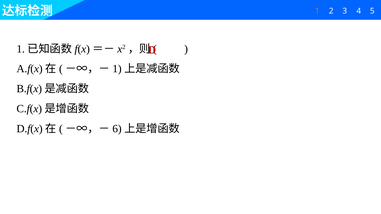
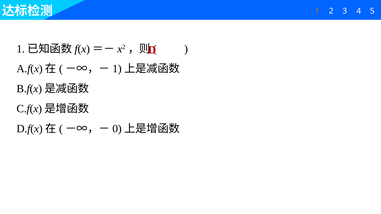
6: 6 -> 0 (117, 129)
